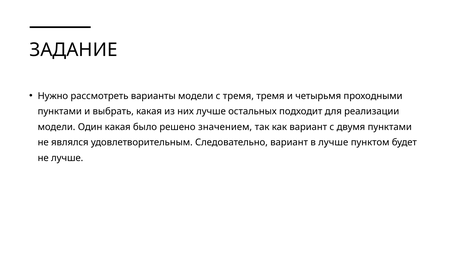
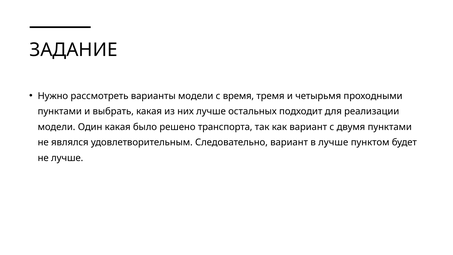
с тремя: тремя -> время (238, 96)
значением: значением -> транспорта (225, 127)
